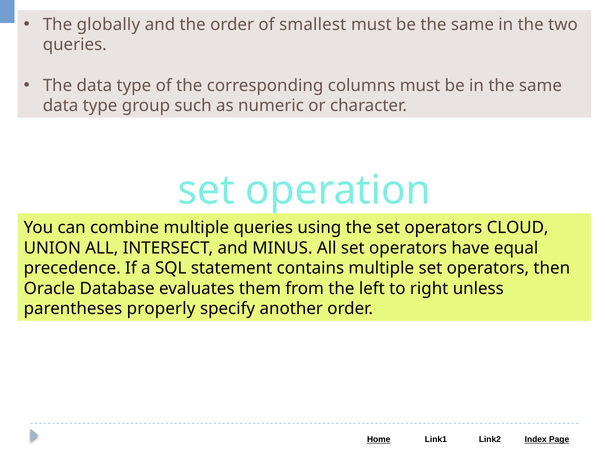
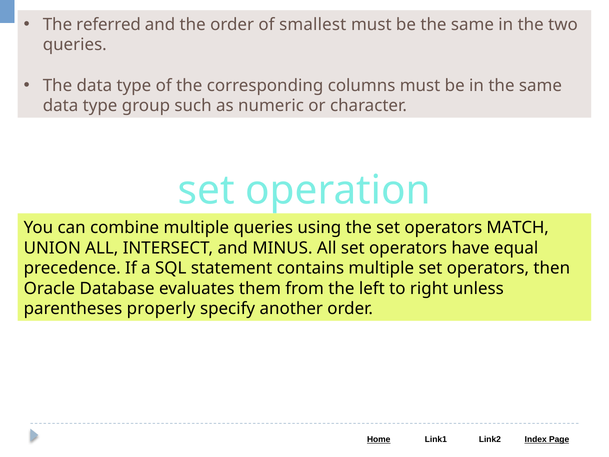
globally: globally -> referred (109, 24)
CLOUD: CLOUD -> MATCH (518, 227)
